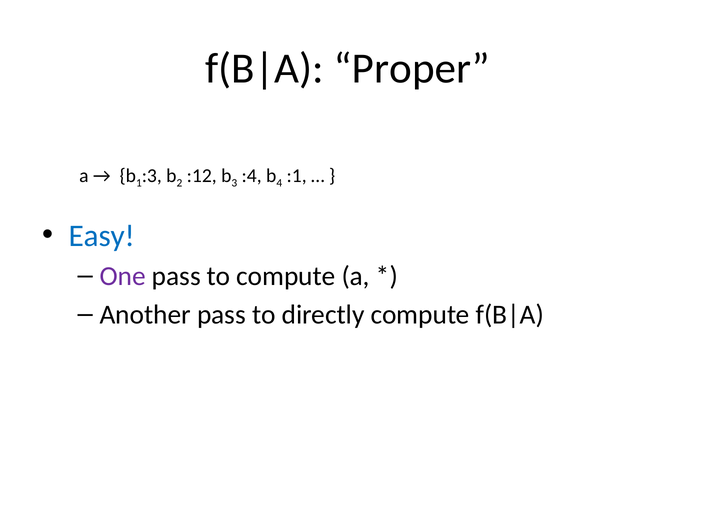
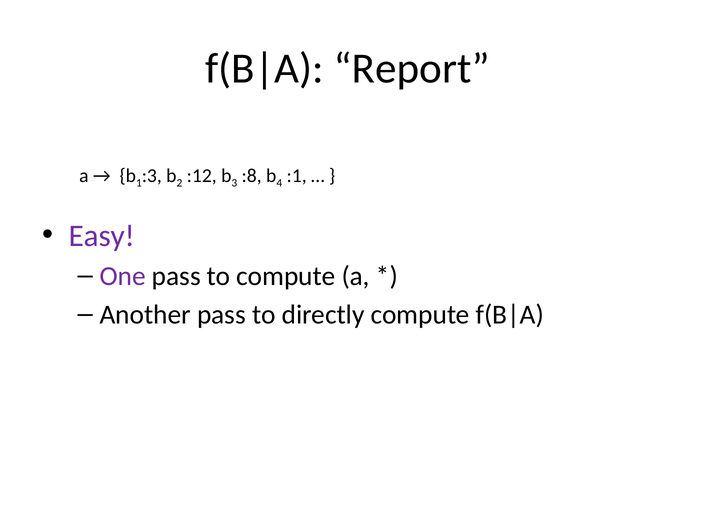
Proper: Proper -> Report (412, 68)
:4: :4 -> :8 (252, 176)
Easy colour: blue -> purple (102, 236)
